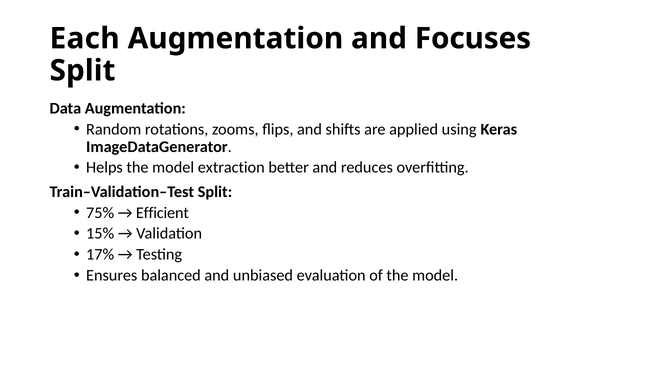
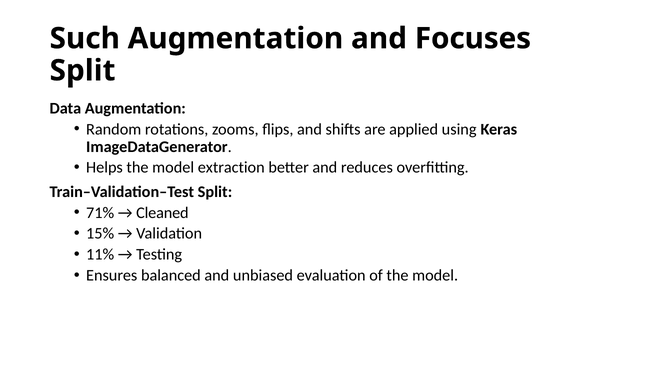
Each: Each -> Such (85, 39)
75%: 75% -> 71% (100, 213)
Efficient: Efficient -> Cleaned (162, 213)
17%: 17% -> 11% (100, 255)
